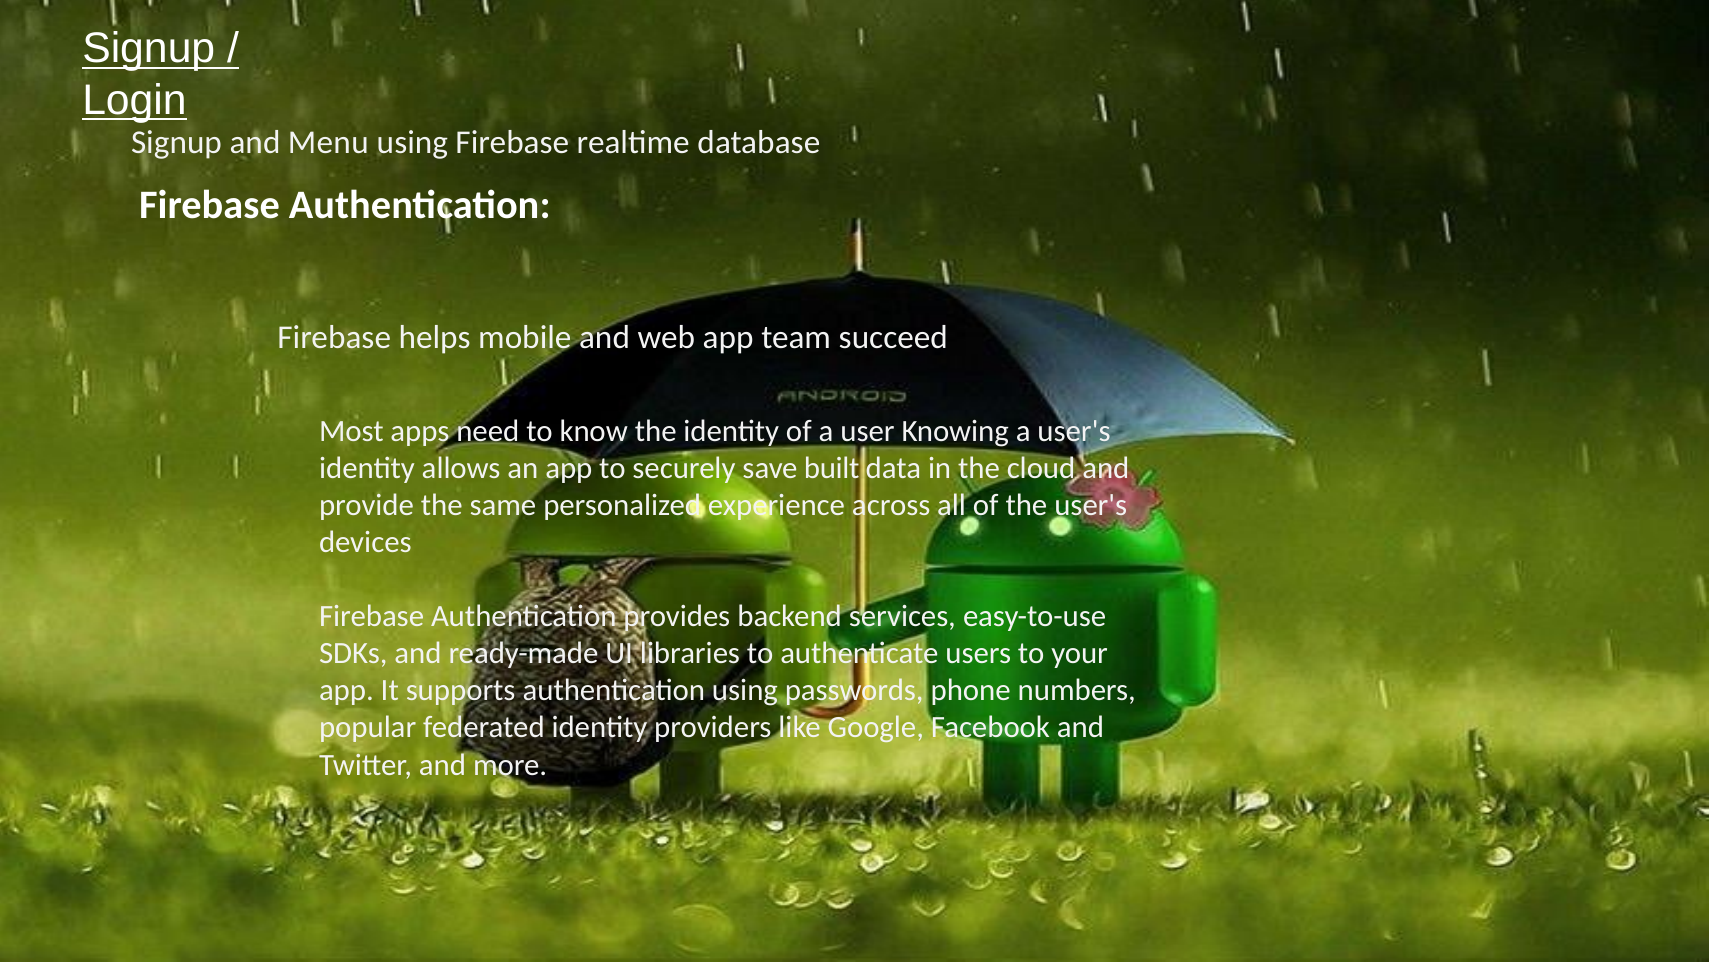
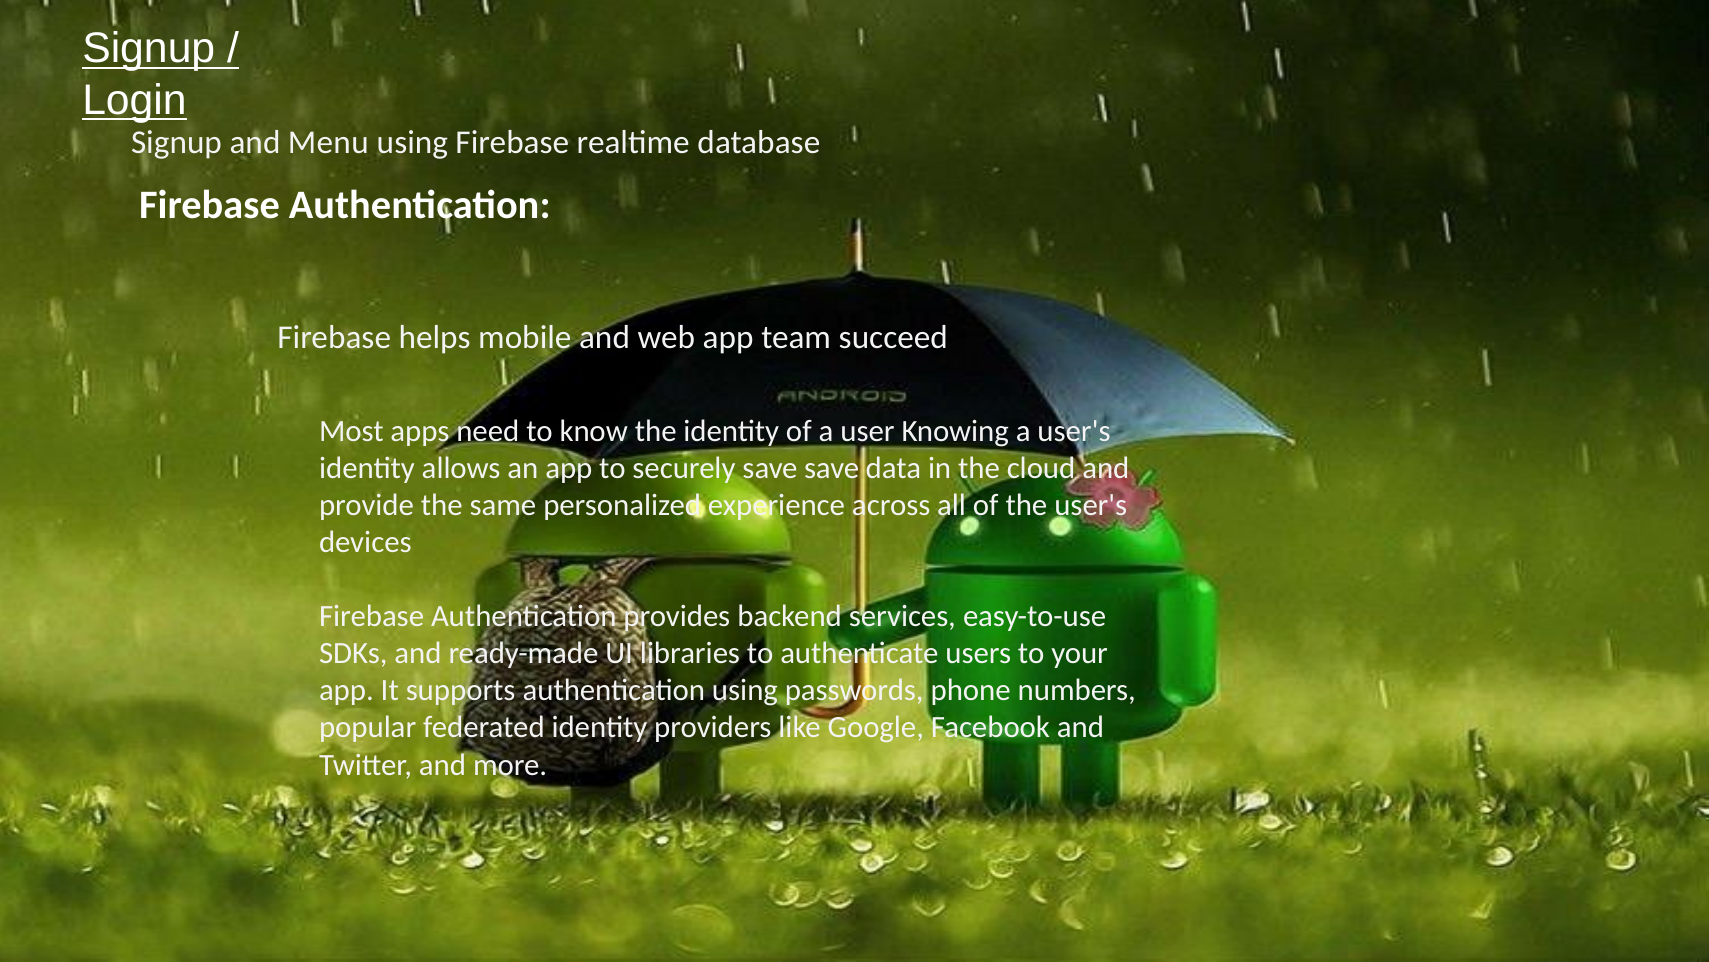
save built: built -> save (832, 468)
